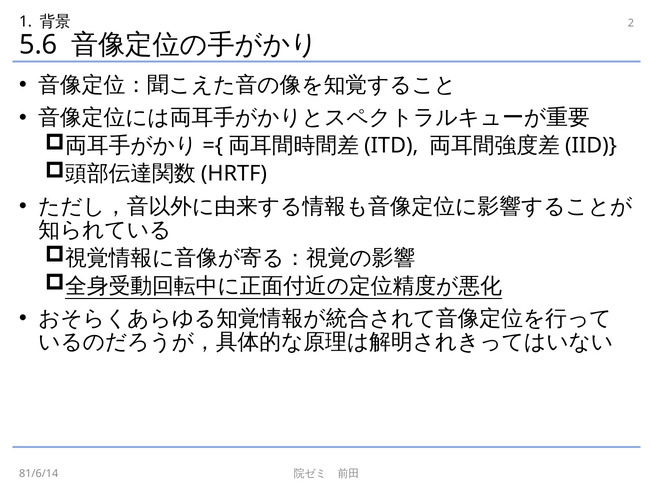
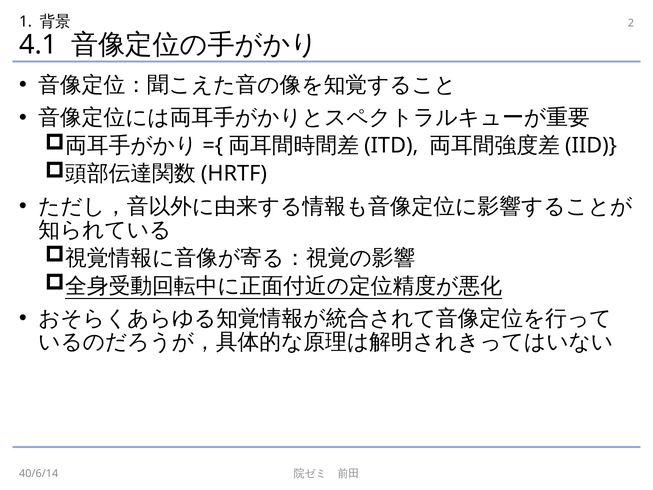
5.6: 5.6 -> 4.1 (38, 45)
81/6/14: 81/6/14 -> 40/6/14 (39, 474)
